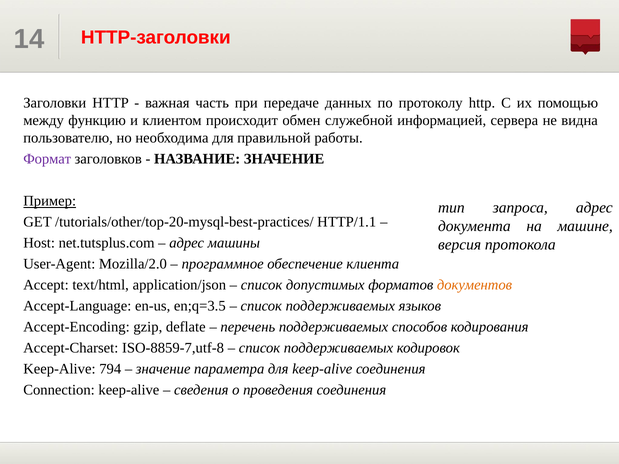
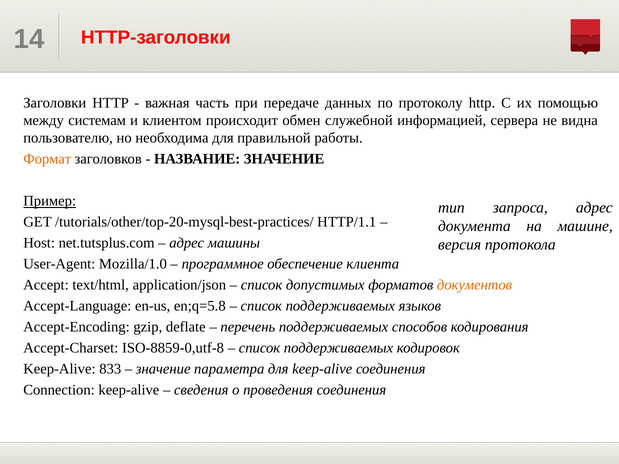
функцию: функцию -> системам (97, 121)
Формат colour: purple -> orange (47, 159)
Mozilla/2.0: Mozilla/2.0 -> Mozilla/1.0 (133, 264)
en;q=3.5: en;q=3.5 -> en;q=5.8 (200, 306)
ISO-8859-7,utf-8: ISO-8859-7,utf-8 -> ISO-8859-0,utf-8 (173, 348)
794: 794 -> 833 (110, 369)
